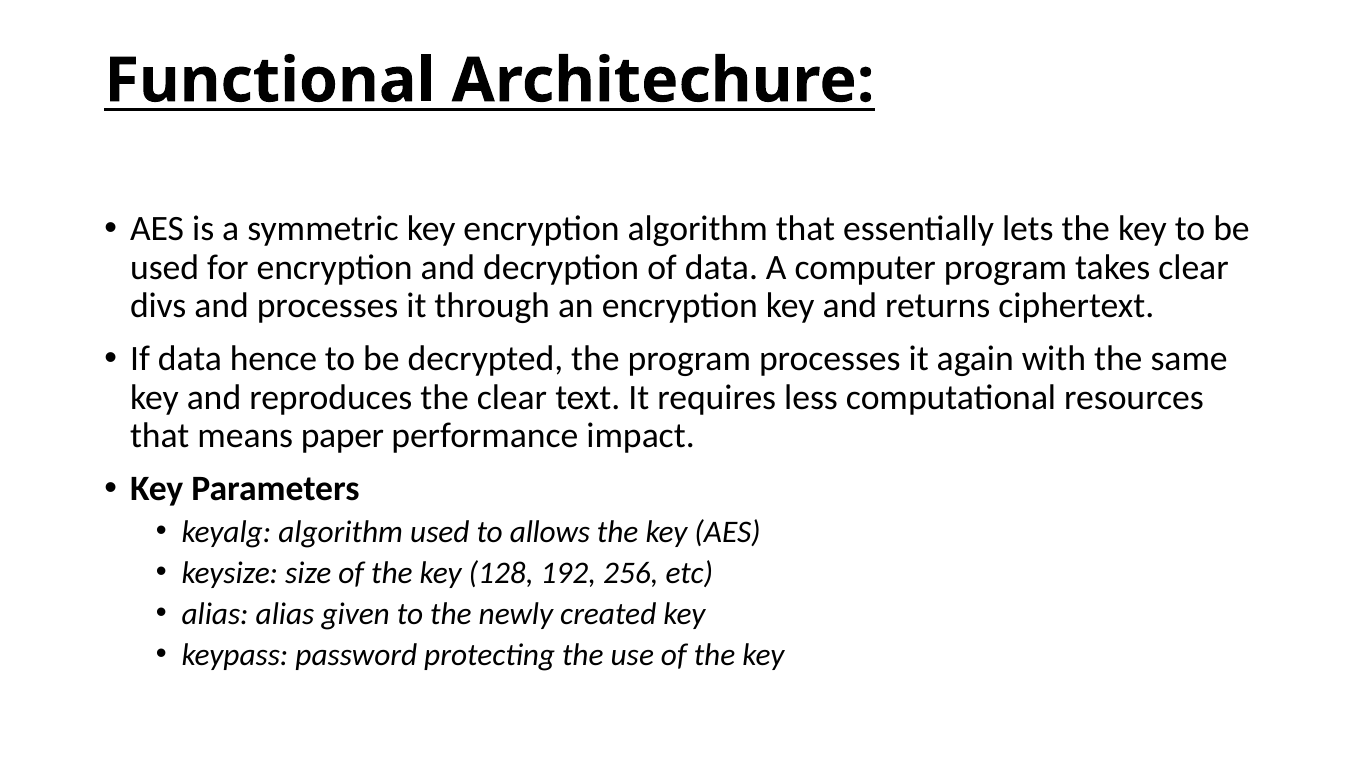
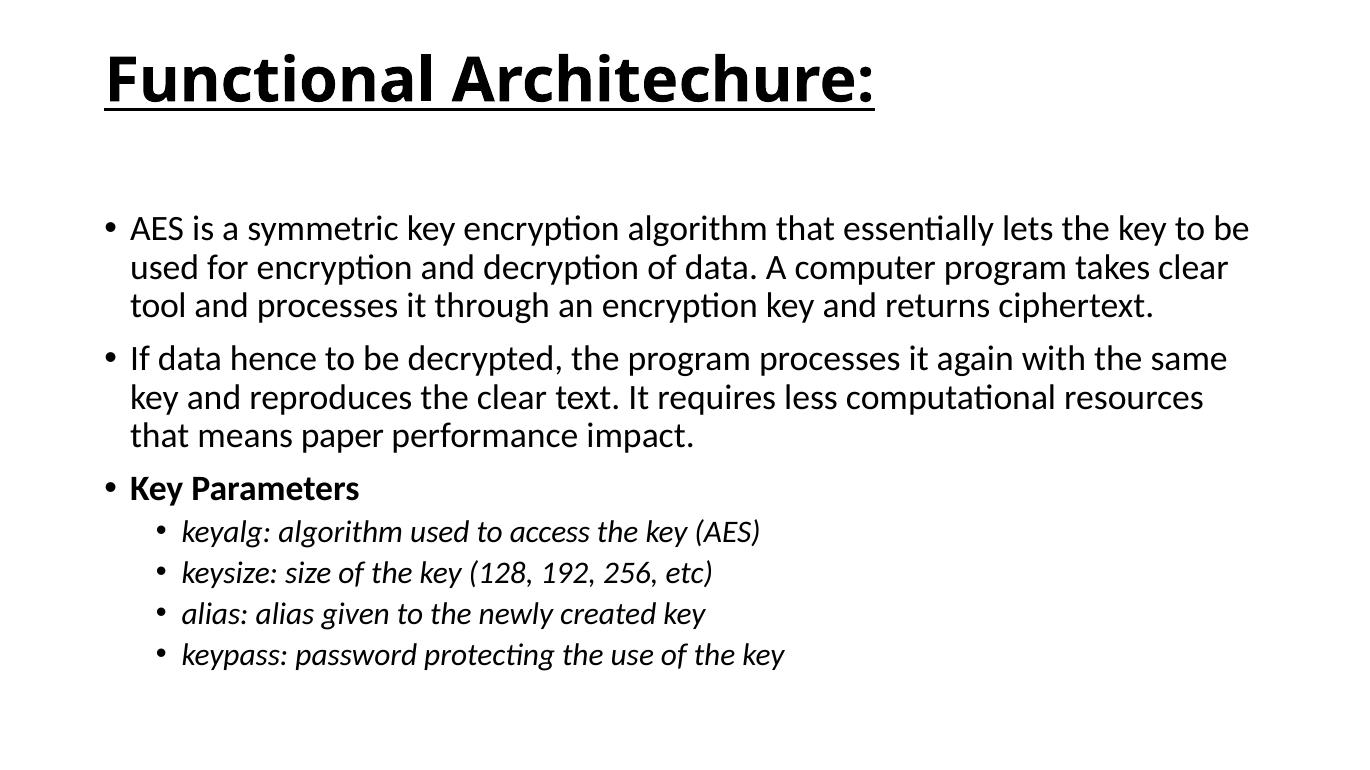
divs: divs -> tool (158, 306)
allows: allows -> access (550, 532)
